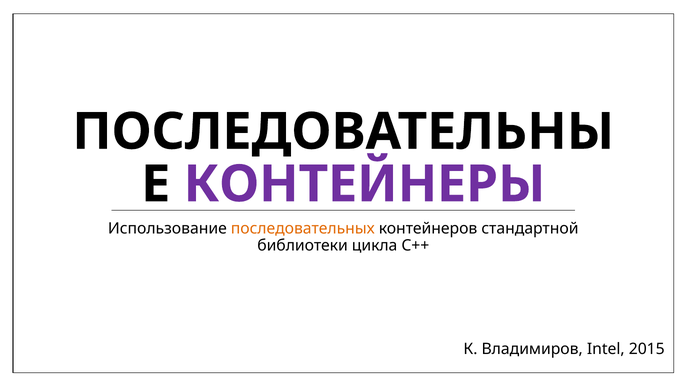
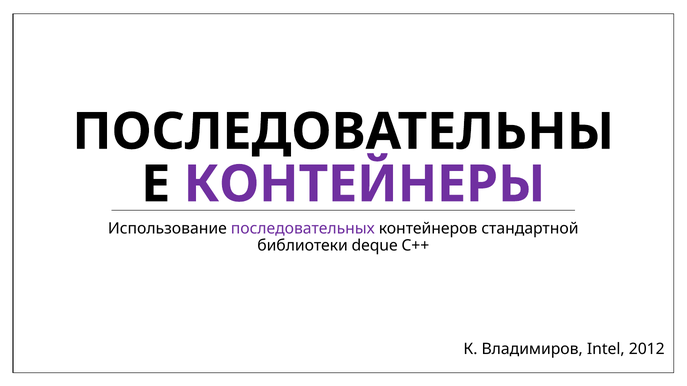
последовательных colour: orange -> purple (303, 229)
цикла: цикла -> deque (375, 246)
2015: 2015 -> 2012 (647, 349)
